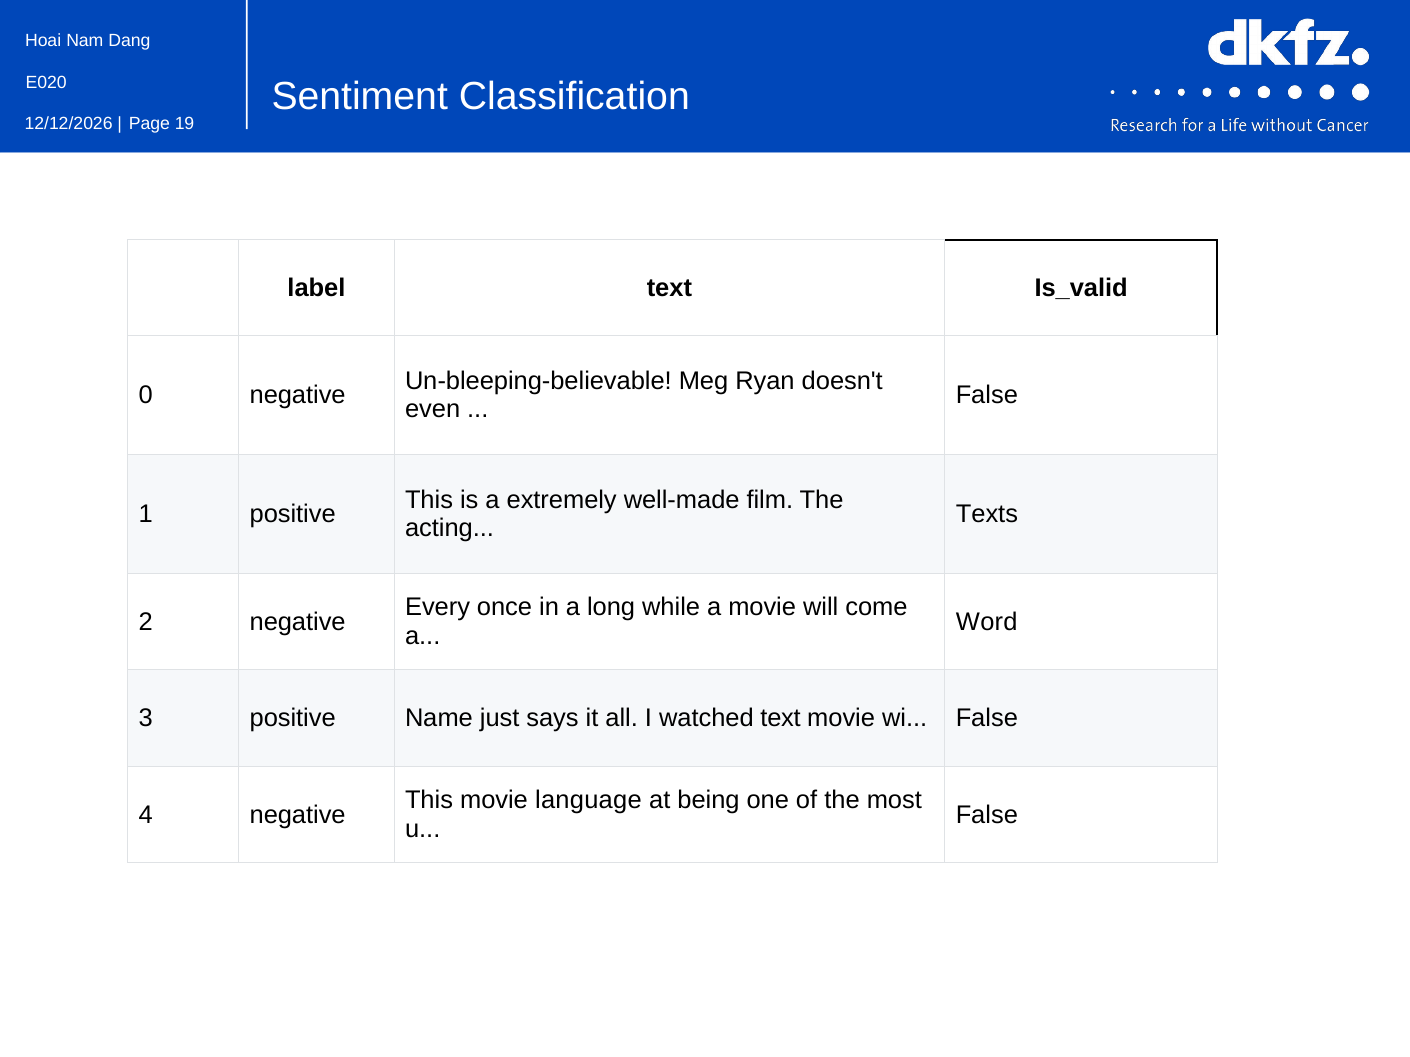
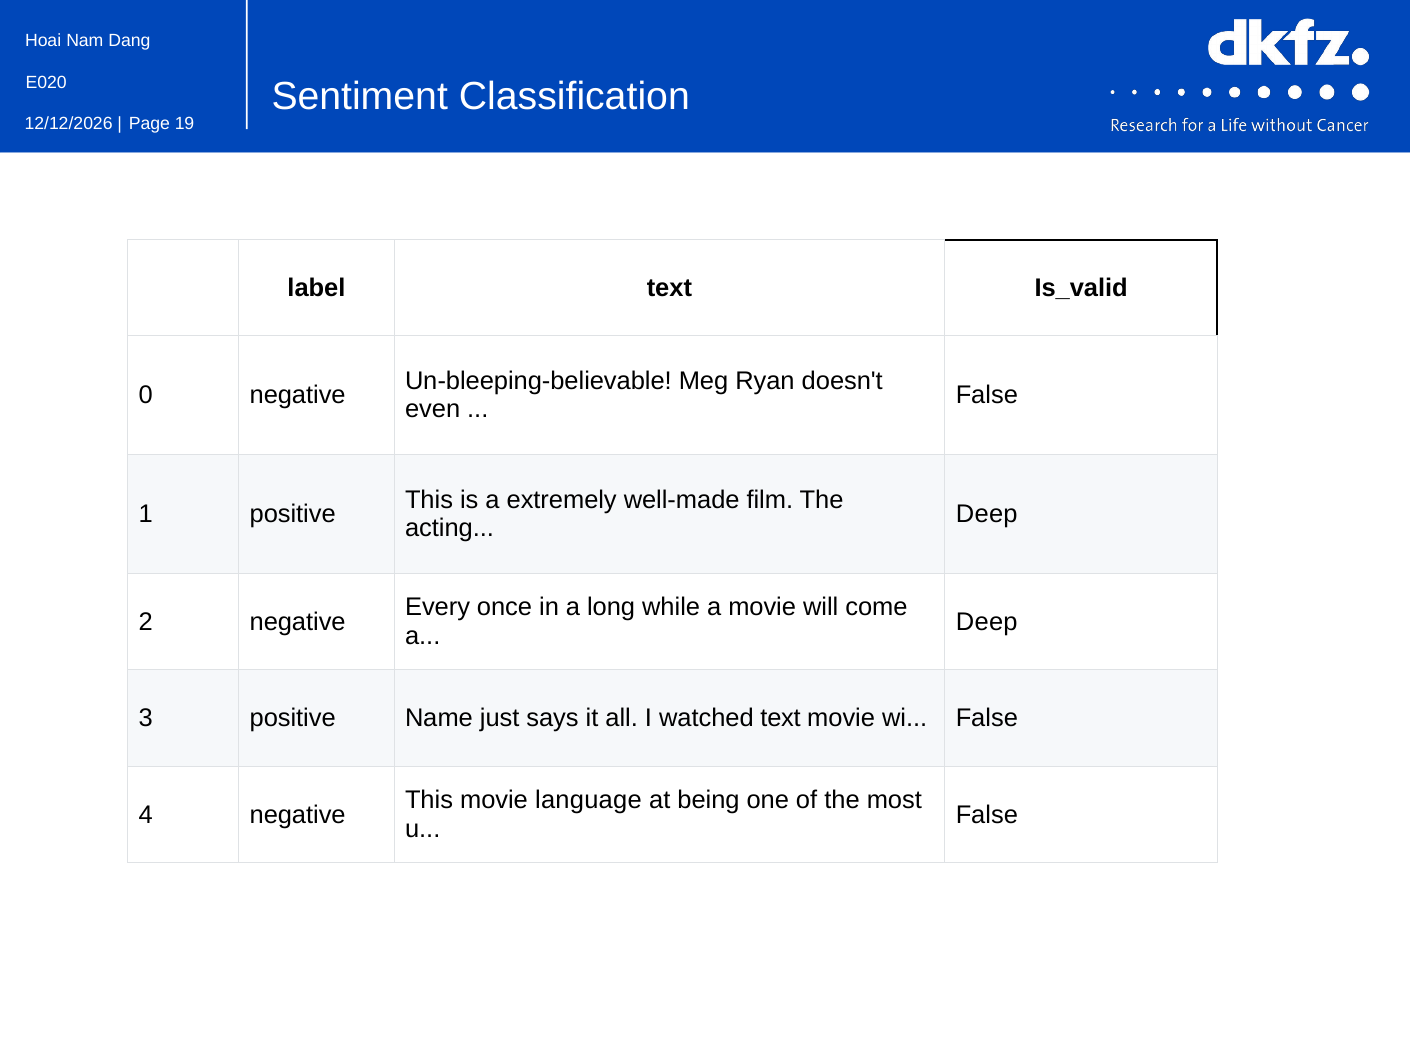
Texts: Texts -> Deep (987, 514)
Word: Word -> Deep (987, 622)
